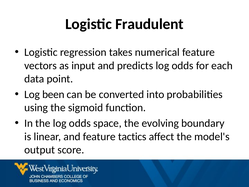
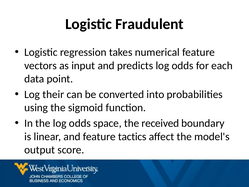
been: been -> their (53, 94)
evolving: evolving -> received (160, 123)
